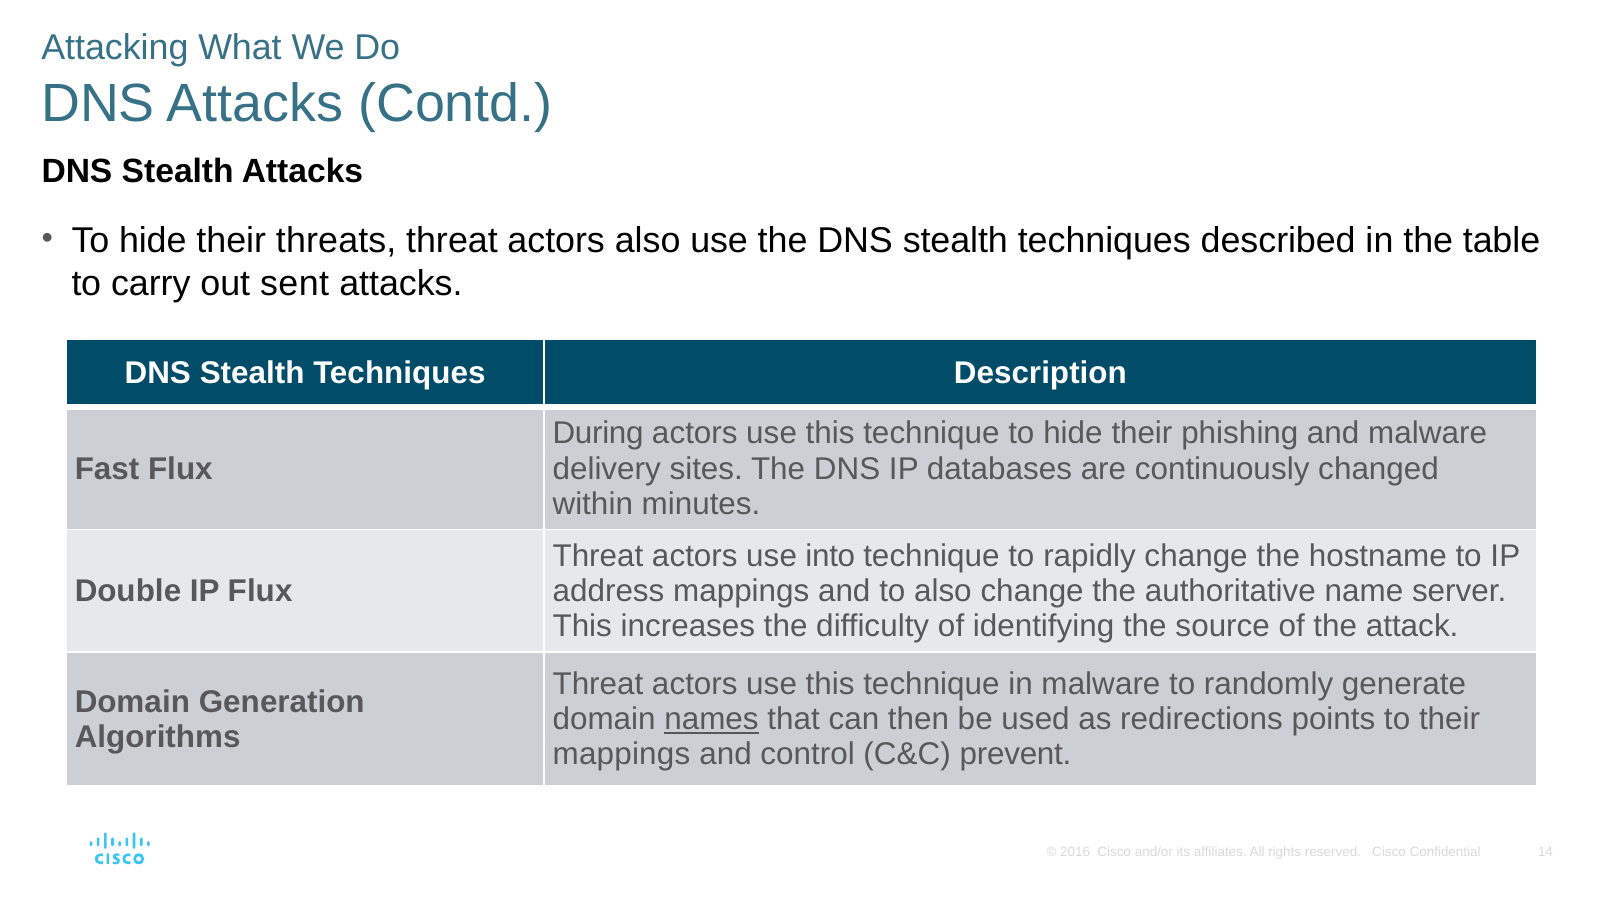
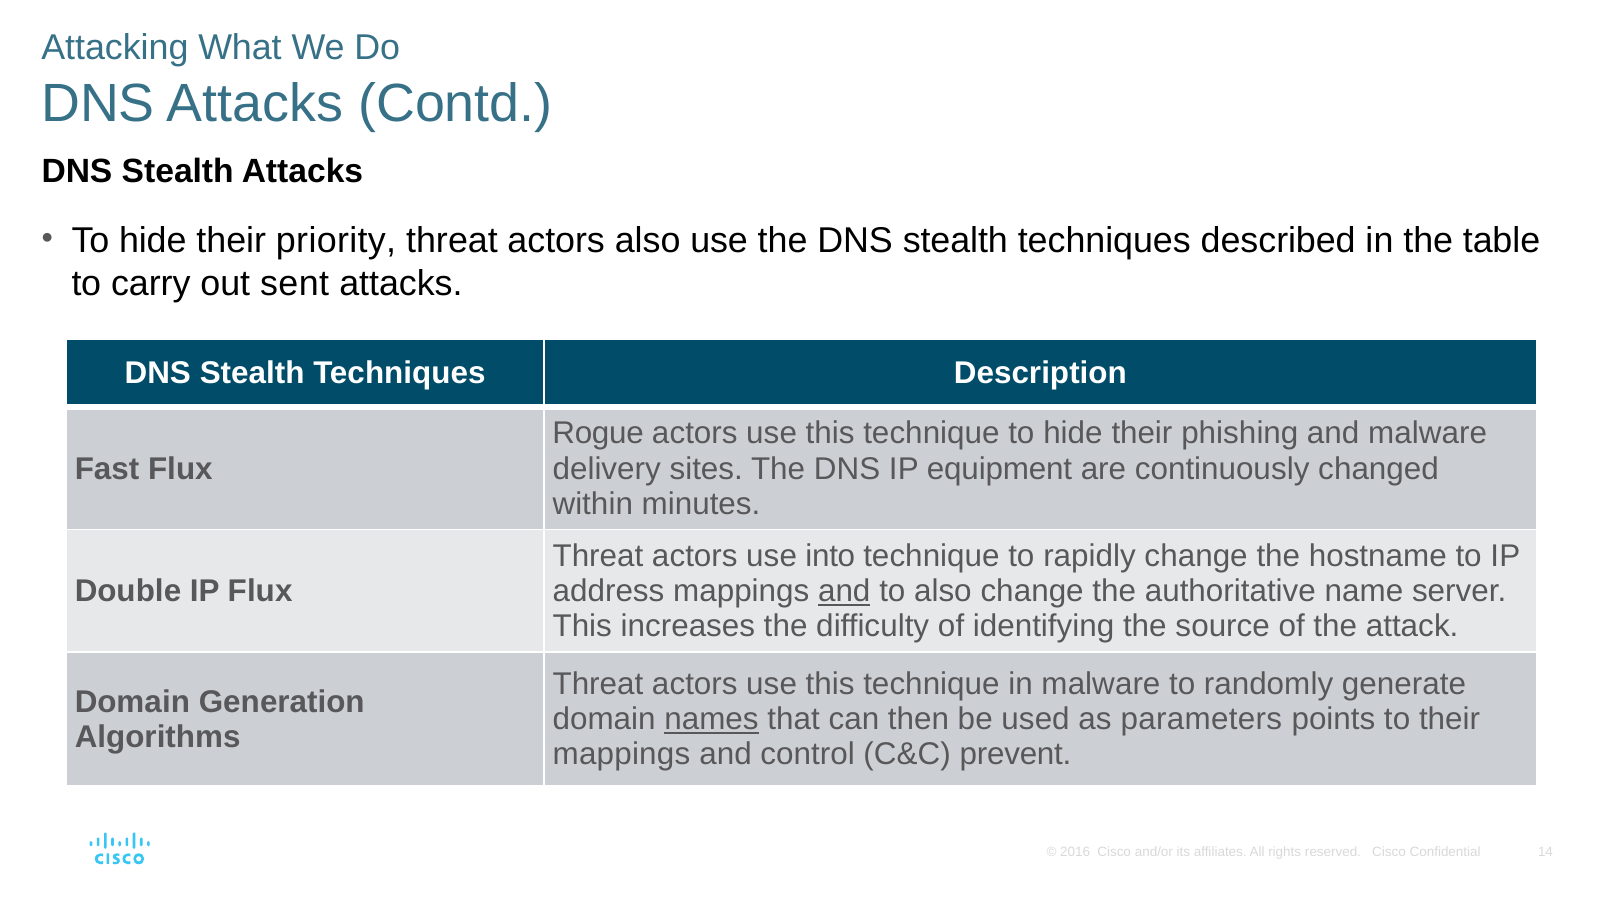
threats: threats -> priority (336, 240)
During: During -> Rogue (598, 433)
databases: databases -> equipment (1000, 469)
and underline: none -> present (844, 591)
redirections: redirections -> parameters (1201, 719)
